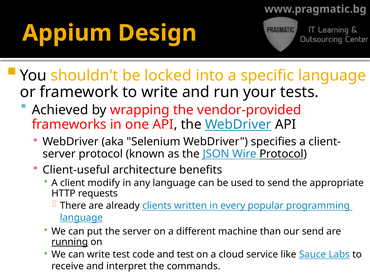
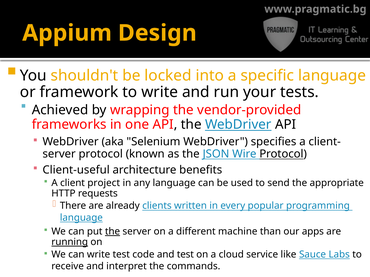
modify: modify -> project (104, 183)
the underline: none -> present (113, 232)
our send: send -> apps (313, 232)
